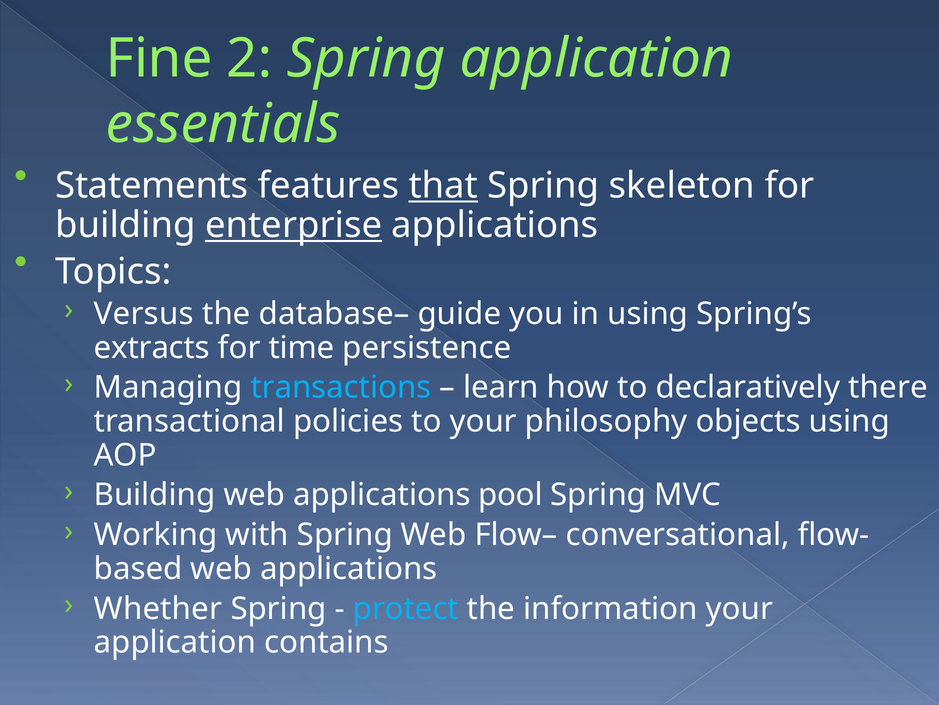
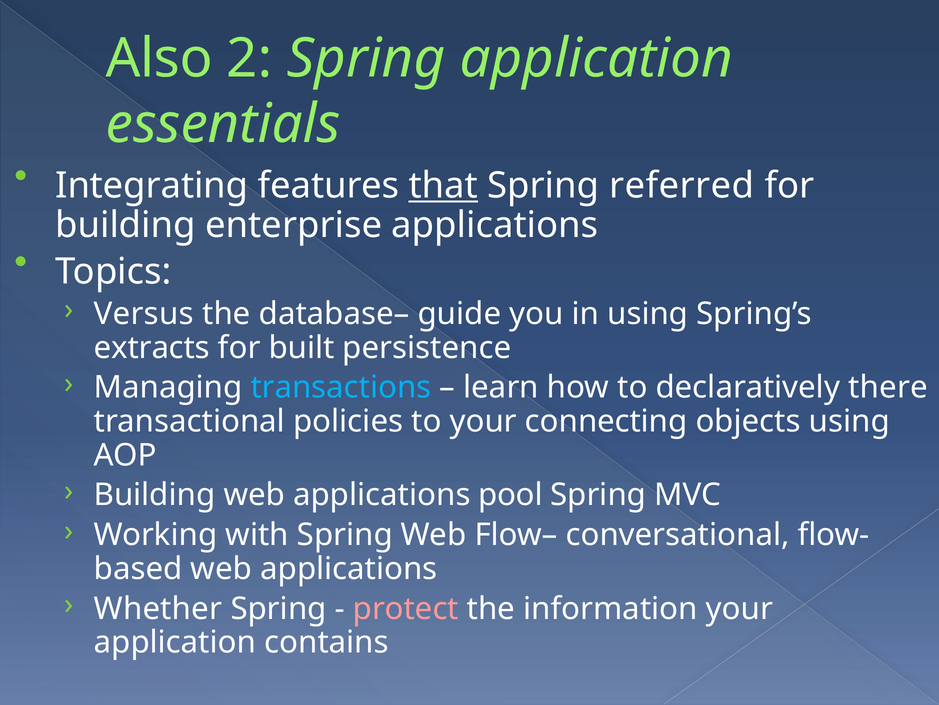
Fine: Fine -> Also (159, 58)
Statements: Statements -> Integrating (152, 186)
skeleton: skeleton -> referred (682, 186)
enterprise underline: present -> none (294, 225)
time: time -> built (301, 347)
philosophy: philosophy -> connecting (606, 421)
protect colour: light blue -> pink (406, 608)
